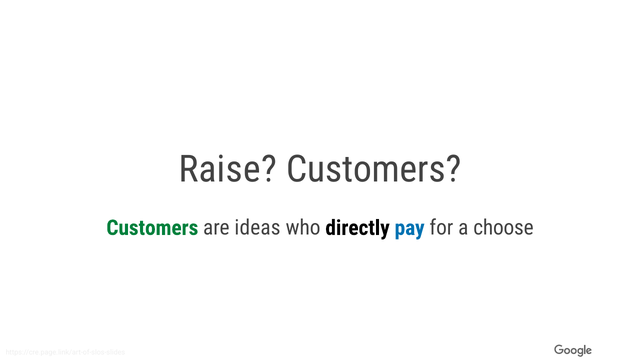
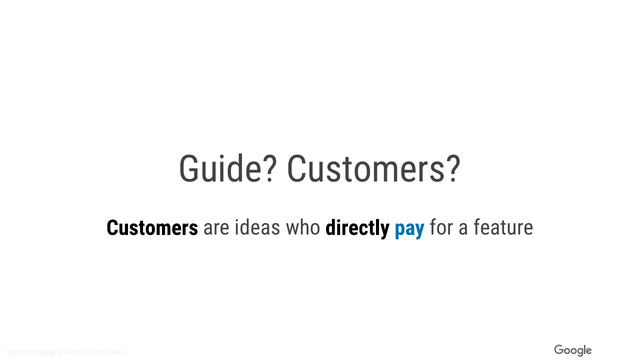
Raise: Raise -> Guide (228, 169)
Customers colour: green -> black (152, 228)
choose: choose -> feature (503, 228)
